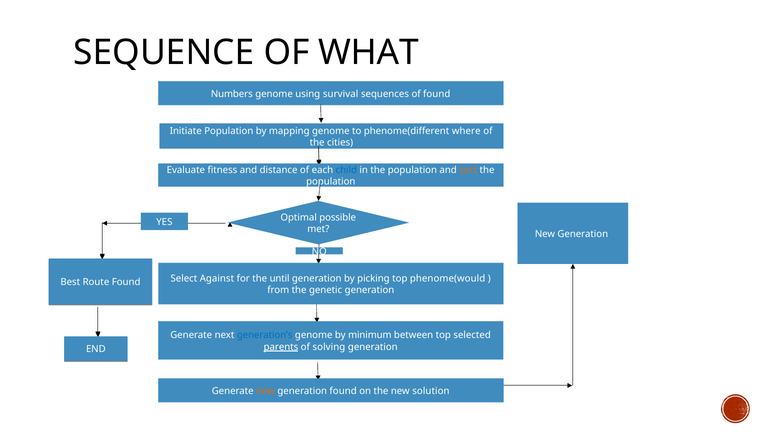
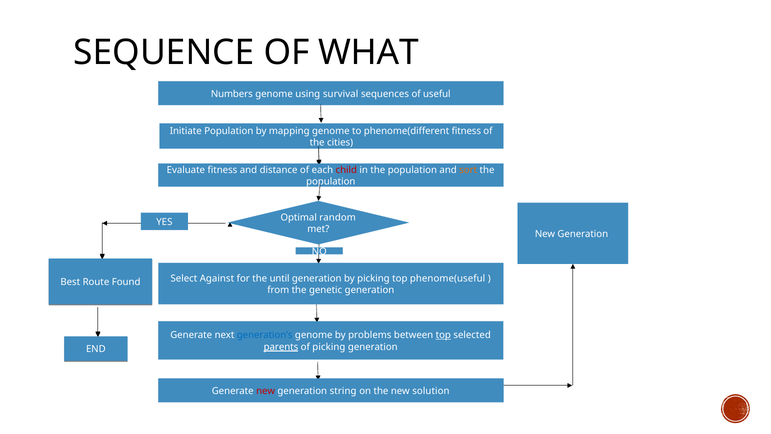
of found: found -> useful (437, 94)
phenome(different where: where -> fitness (466, 131)
child colour: blue -> red (346, 170)
possible: possible -> random (338, 217)
phenome(would: phenome(would -> phenome(useful (448, 278)
minimum: minimum -> problems (370, 335)
top underline: none -> present (443, 335)
of solving: solving -> picking (329, 347)
new colour: orange -> red (266, 391)
generation found: found -> string (343, 391)
